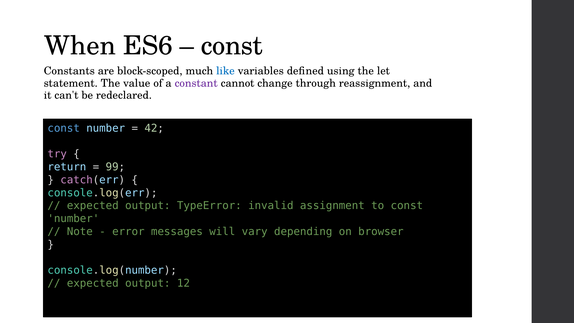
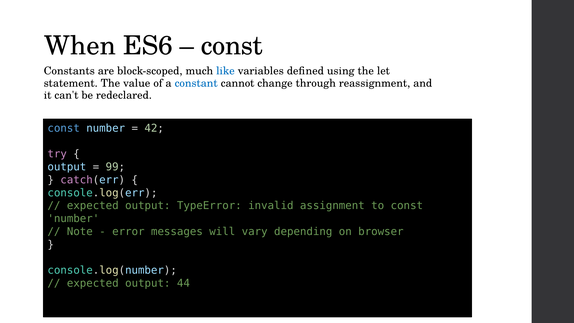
constant colour: purple -> blue (196, 83)
return: return -> output (67, 167)
12: 12 -> 44 (183, 283)
